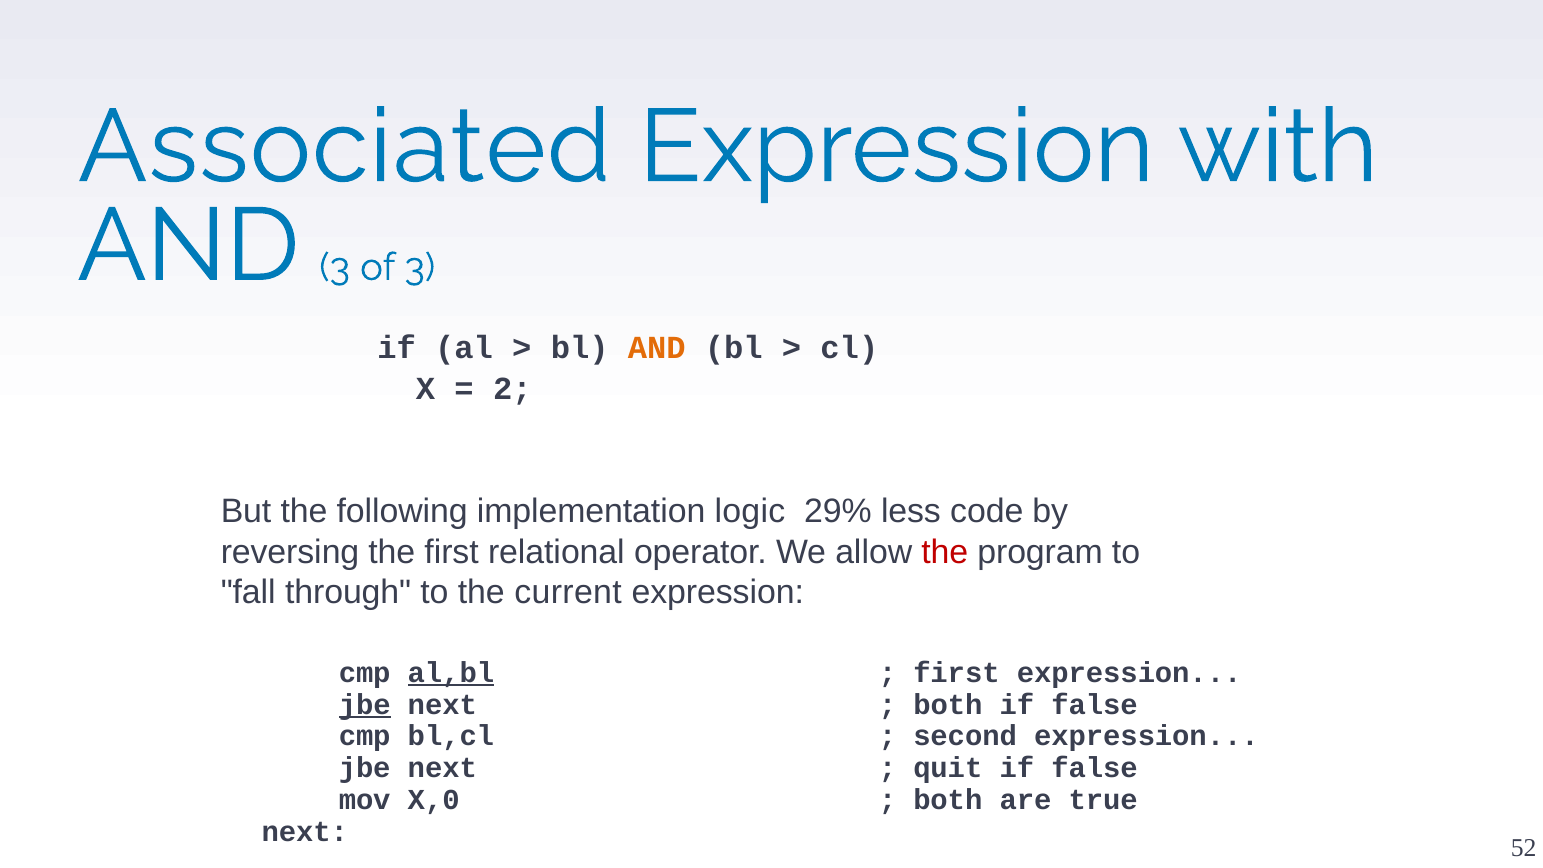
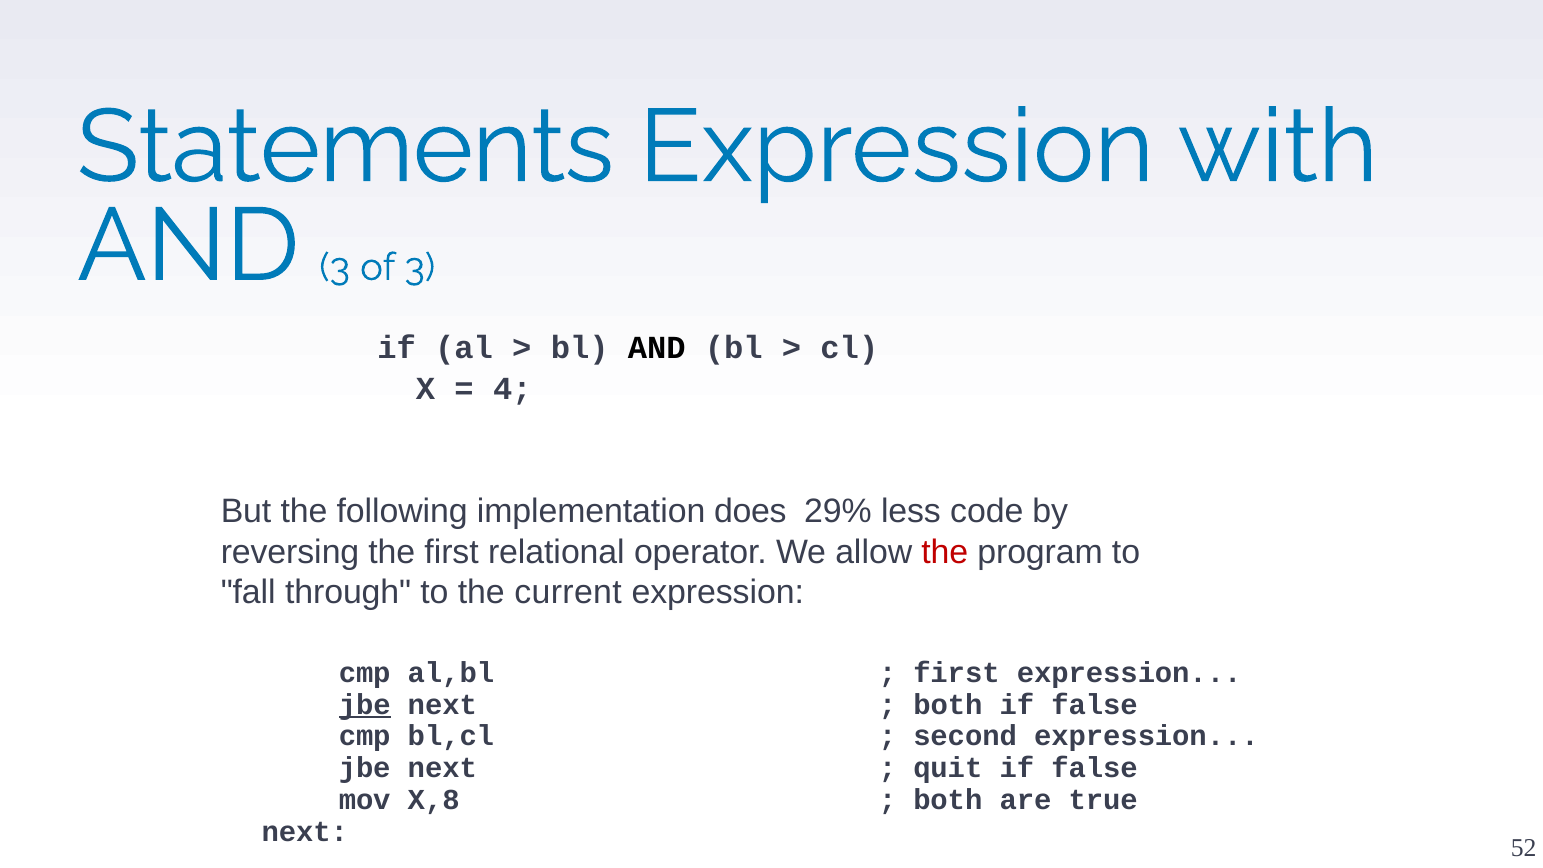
Associated: Associated -> Statements (345, 147)
AND colour: orange -> black (657, 348)
2: 2 -> 4 (512, 389)
logic: logic -> does (750, 512)
al,bl underline: present -> none (451, 673)
X,0: X,0 -> X,8 (434, 800)
